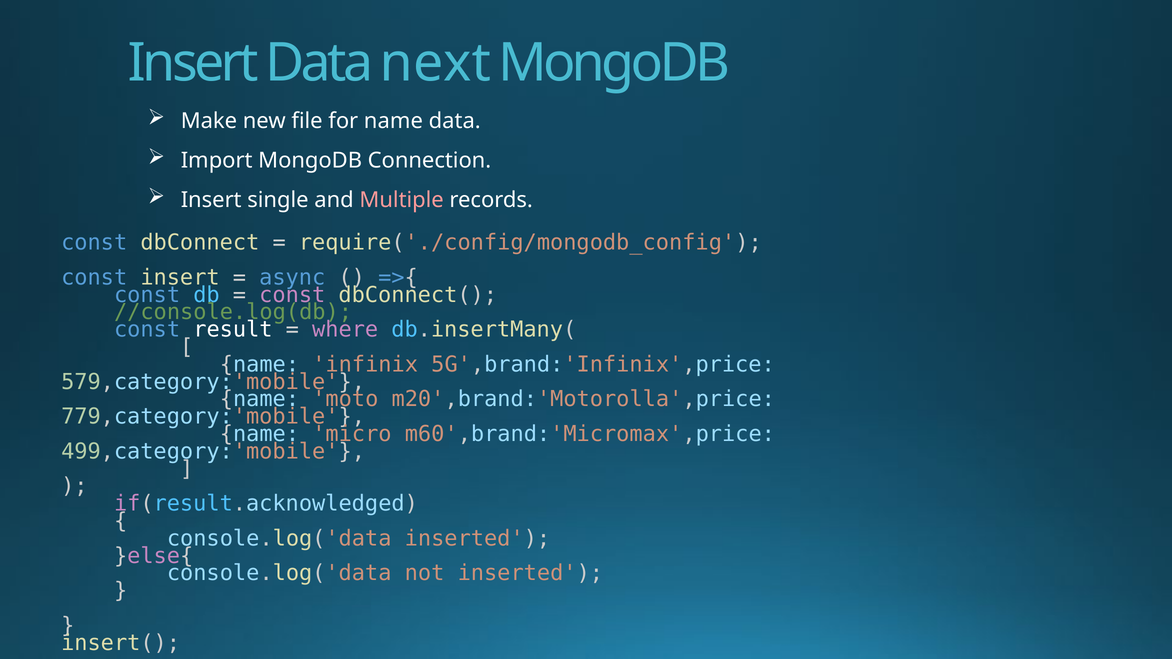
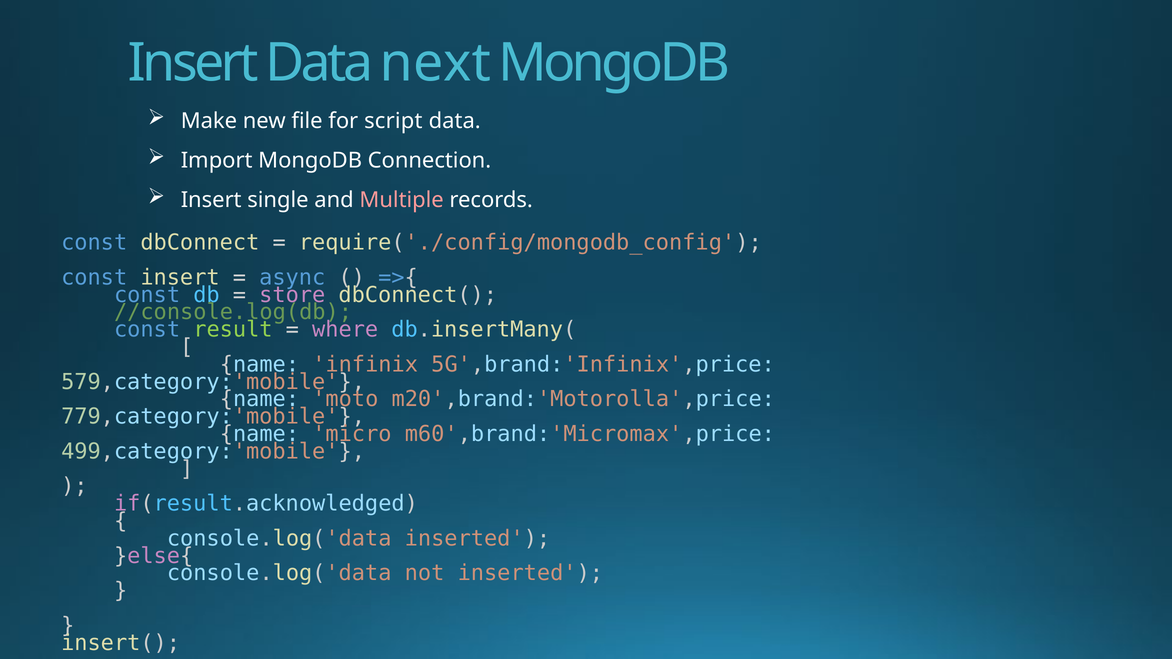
for name: name -> script (393, 121)
const: const -> store (292, 295)
result colour: white -> light green (233, 330)
